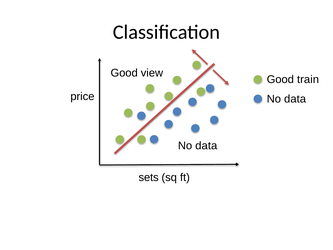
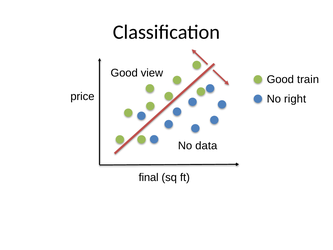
price No data: data -> right (295, 99)
sets: sets -> final (149, 177)
